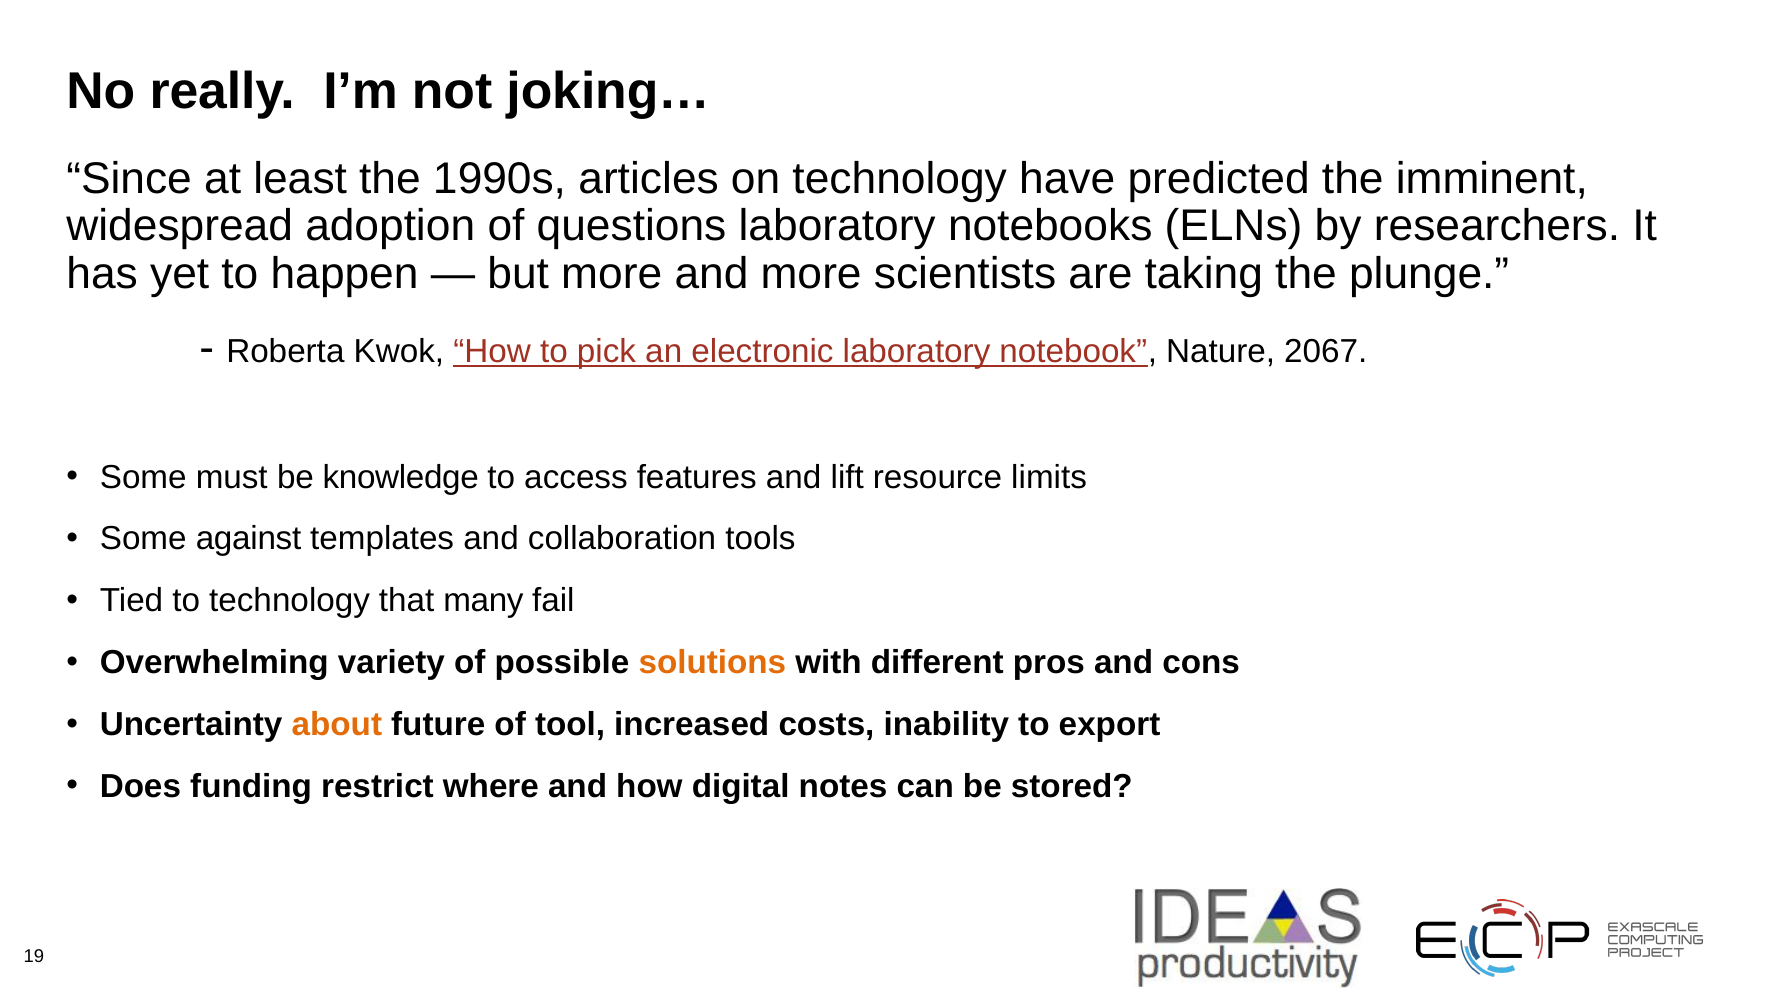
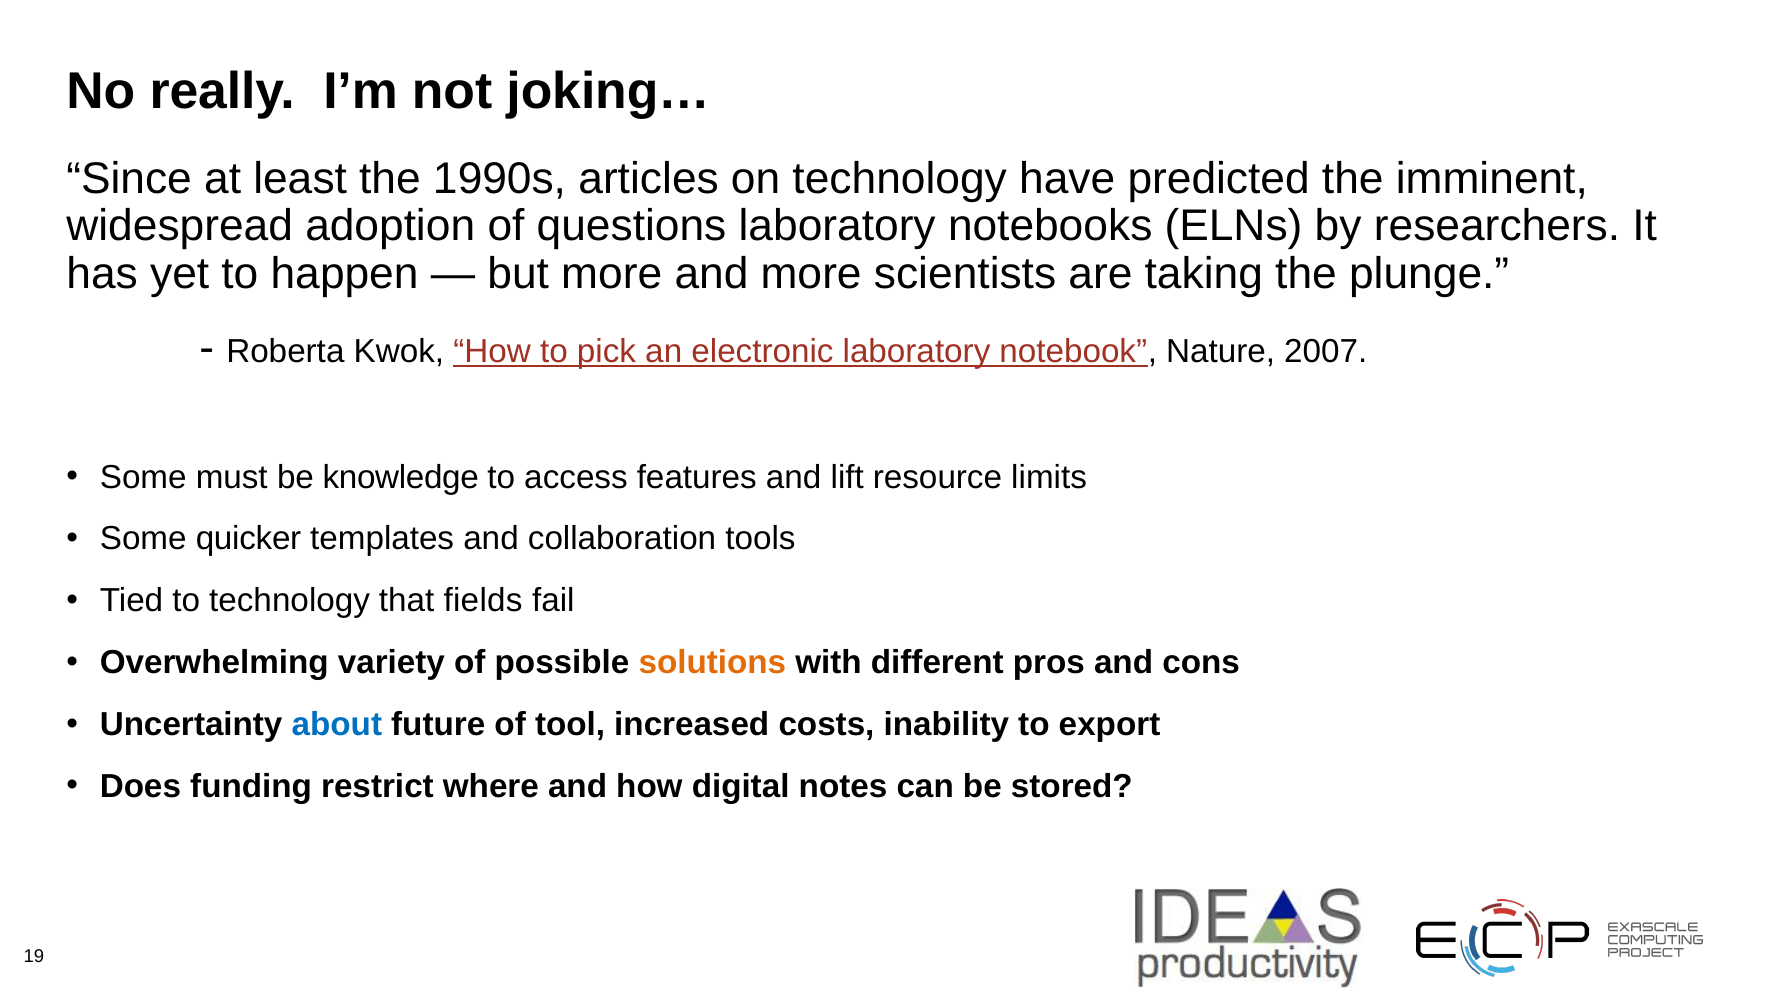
2067: 2067 -> 2007 (1326, 351)
against: against -> quicker (249, 539)
many: many -> fields (483, 601)
about colour: orange -> blue (337, 724)
